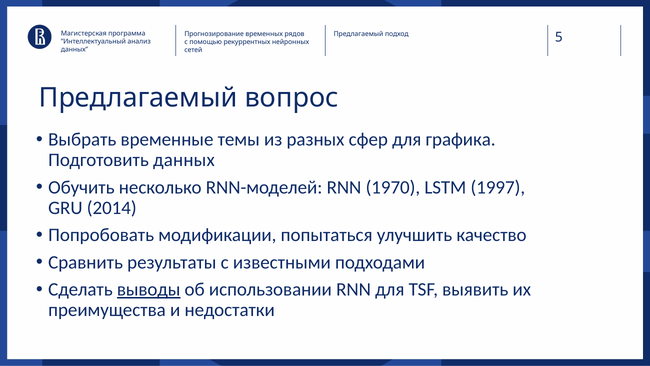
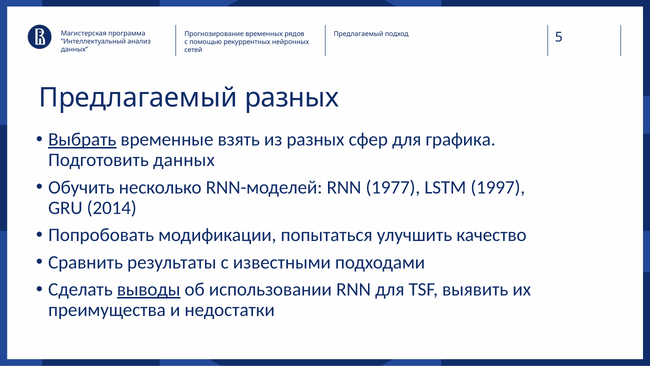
Предлагаемый вопрос: вопрос -> разных (292, 98)
Выбрать underline: none -> present (82, 139)
темы: темы -> взять (239, 139)
1970: 1970 -> 1977 (393, 187)
